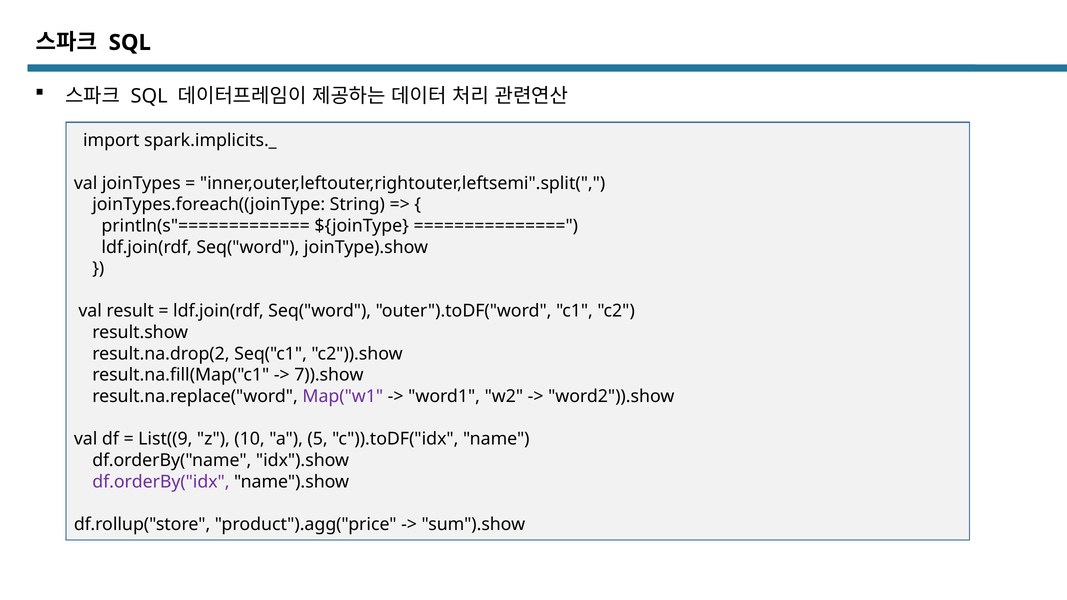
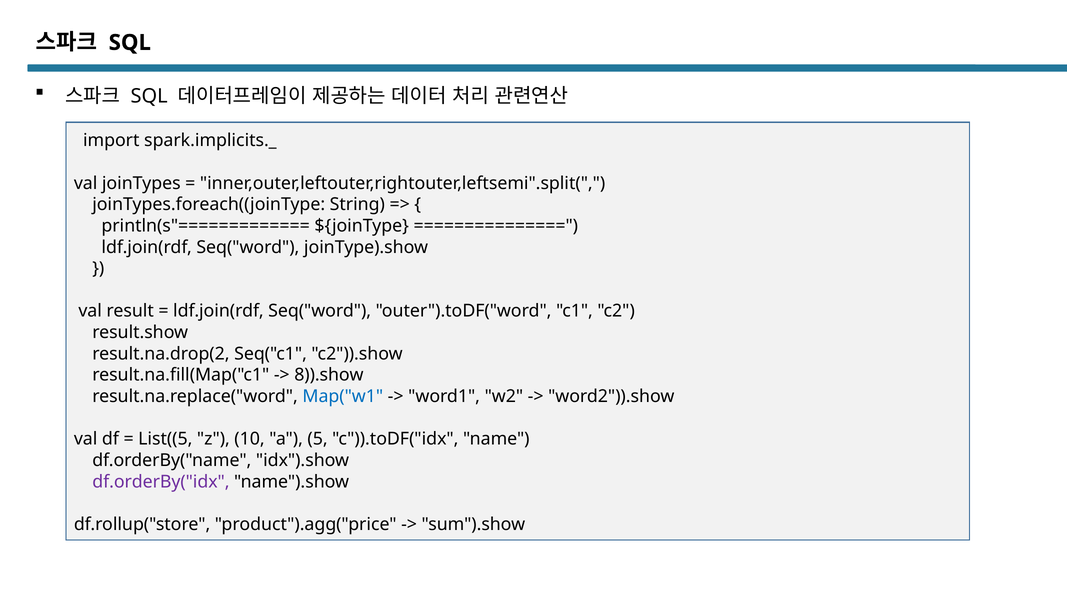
7)).show: 7)).show -> 8)).show (329, 375)
Map("w1 colour: purple -> blue (343, 397)
List((9: List((9 -> List((5 (165, 439)
